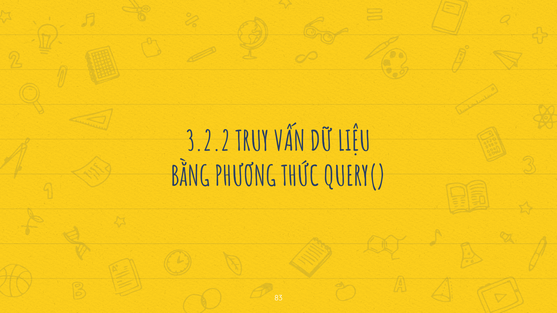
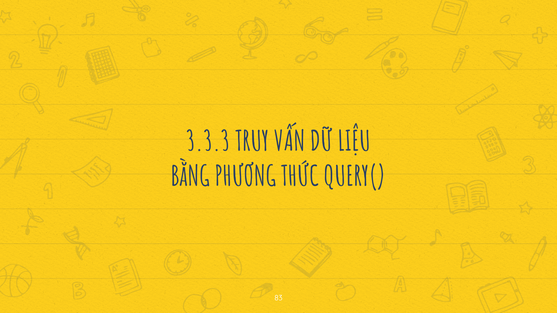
3.2.2: 3.2.2 -> 3.3.3 (208, 142)
